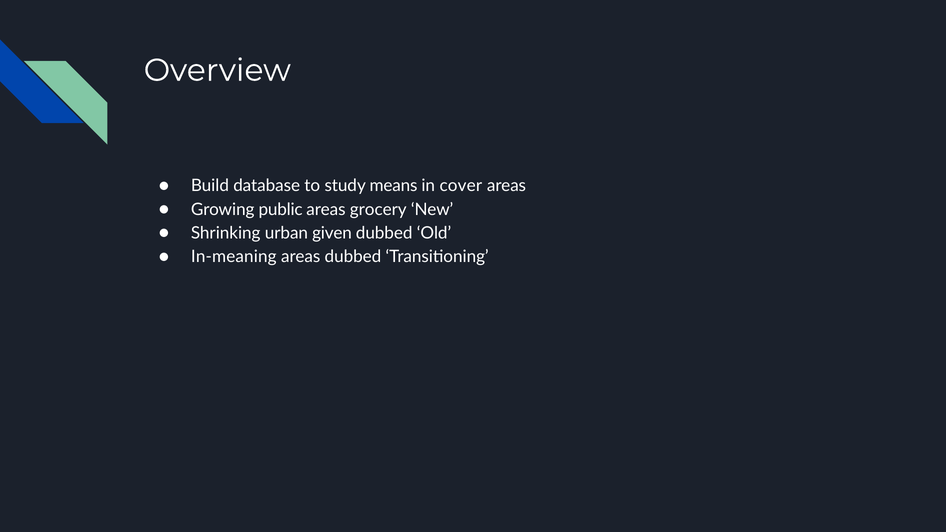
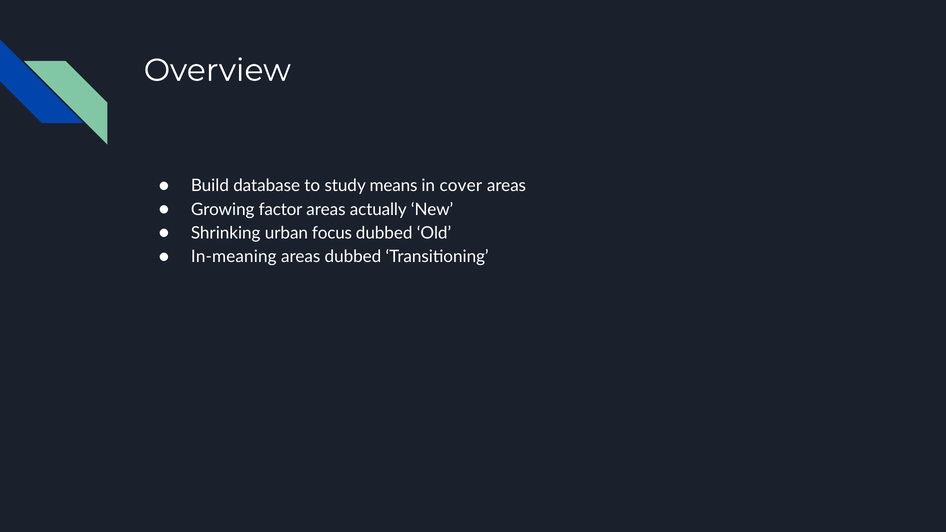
public: public -> factor (281, 209)
grocery: grocery -> actually (378, 209)
given: given -> focus (332, 233)
